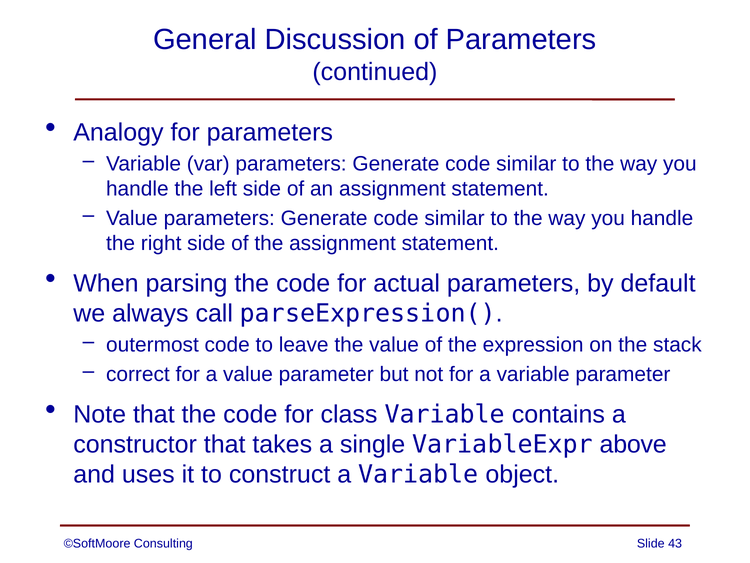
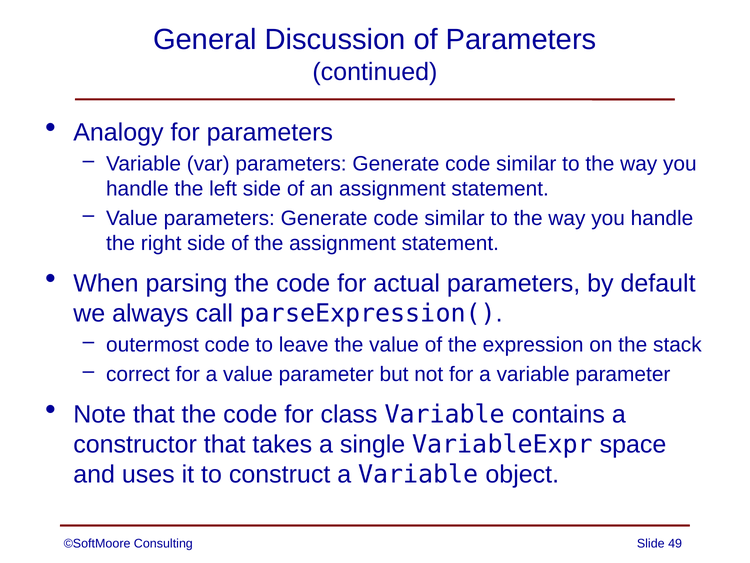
above: above -> space (633, 444)
43: 43 -> 49 (675, 543)
